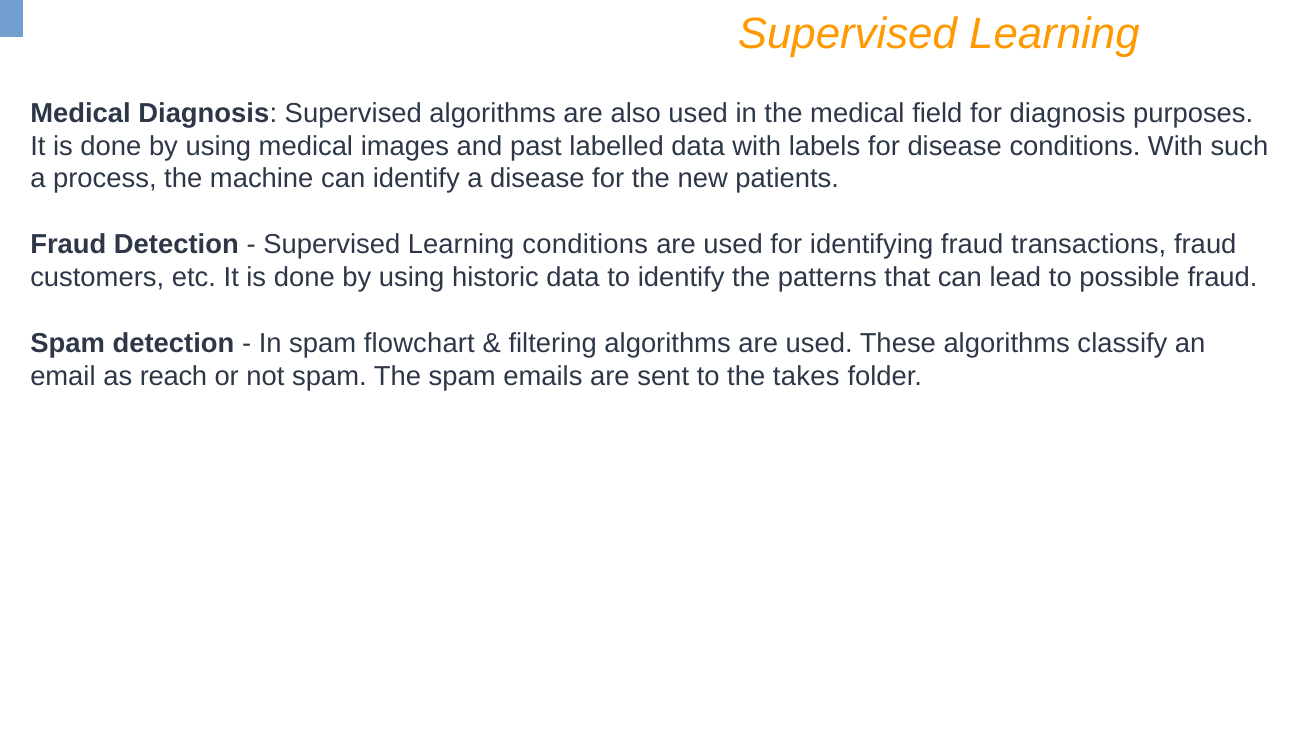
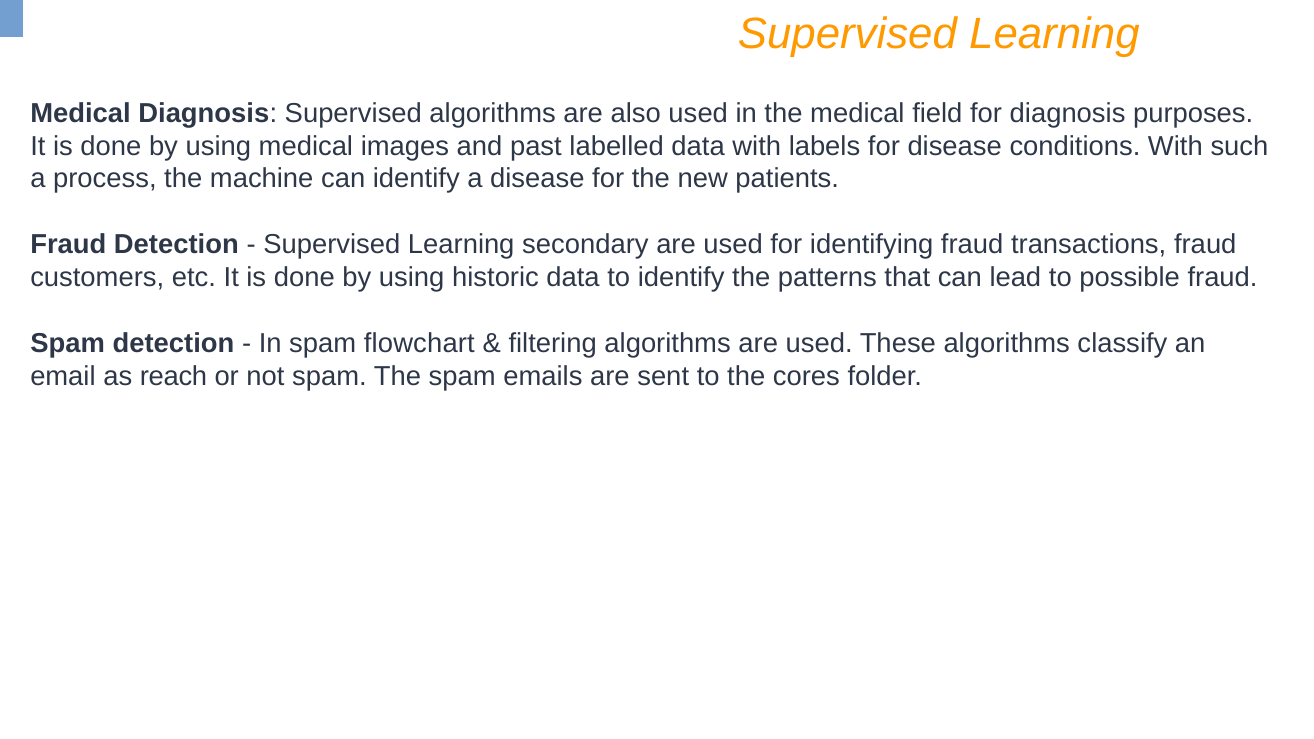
Learning conditions: conditions -> secondary (585, 245)
takes: takes -> cores (806, 376)
